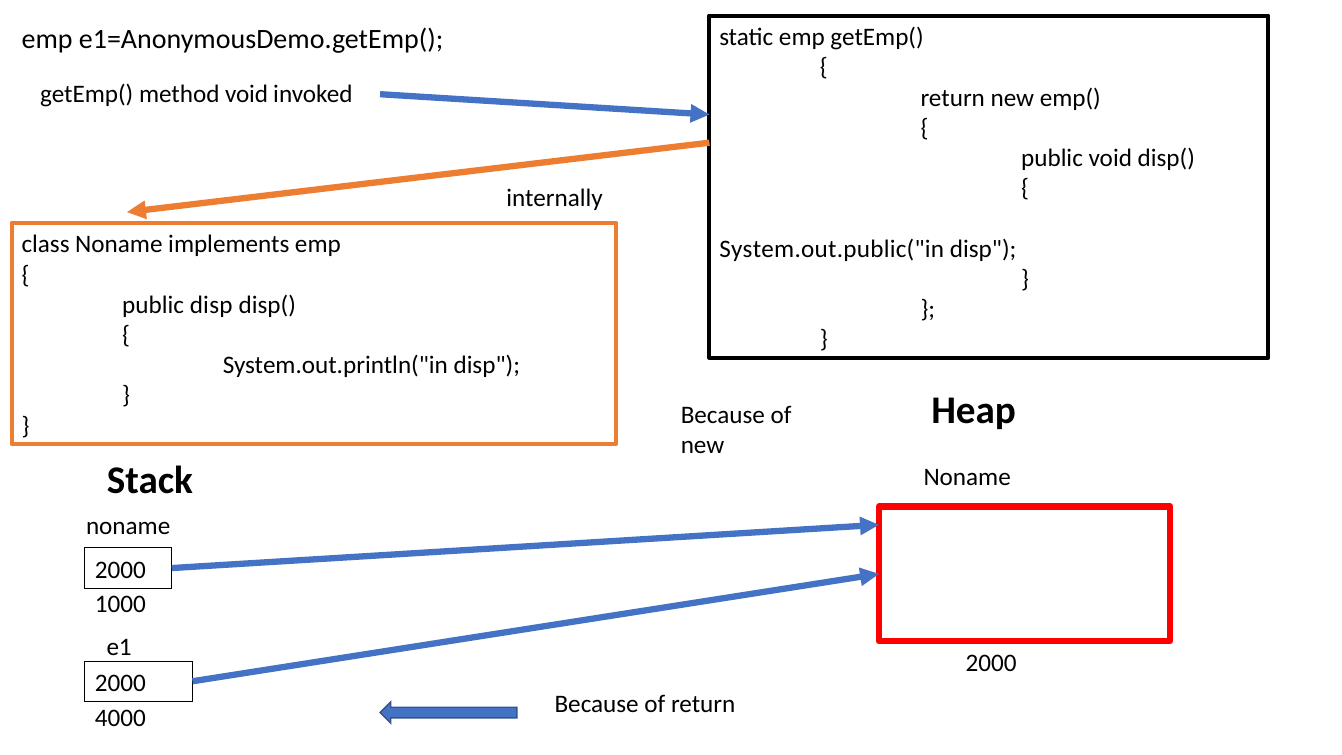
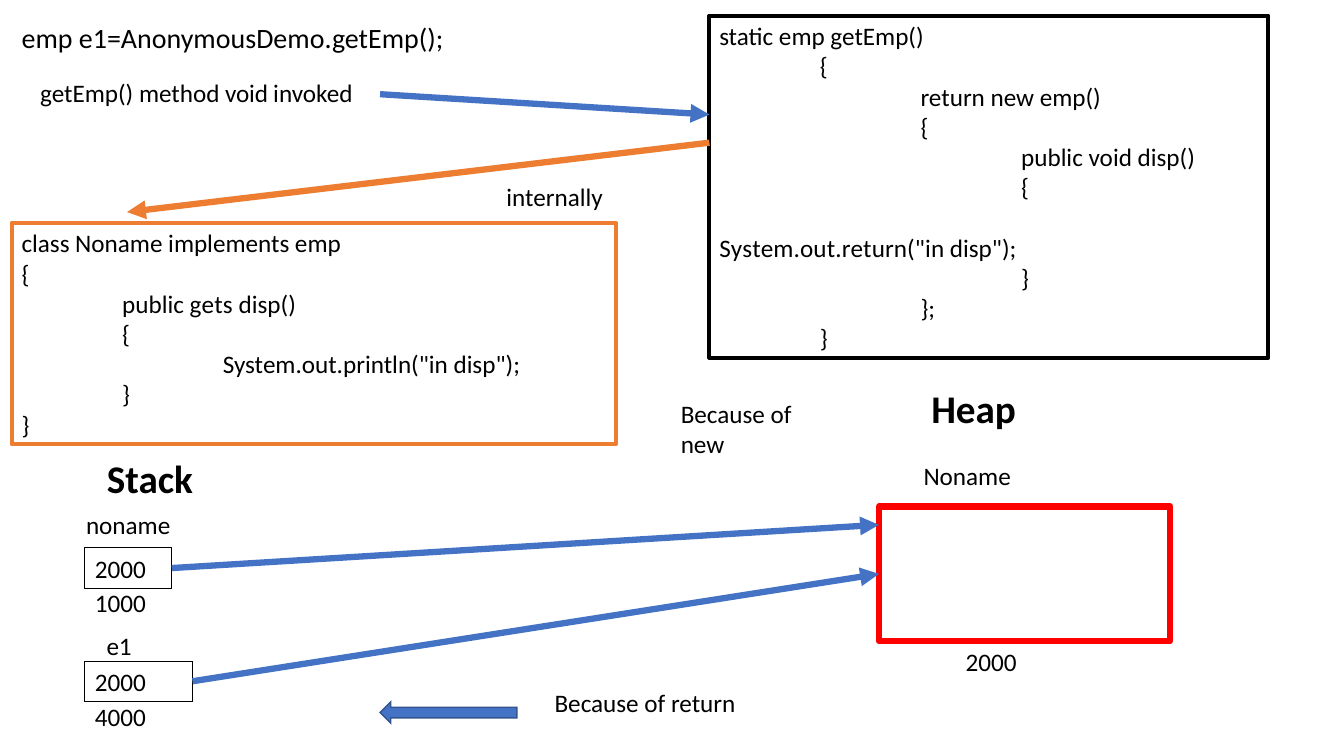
System.out.public("in: System.out.public("in -> System.out.return("in (832, 249)
public disp: disp -> gets (211, 305)
